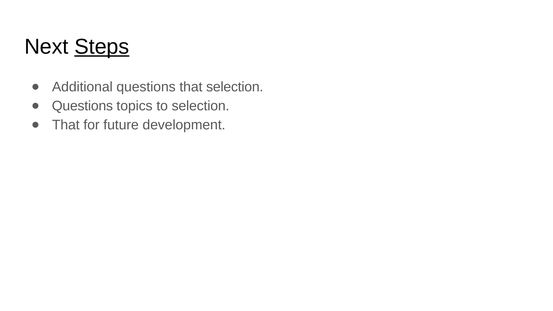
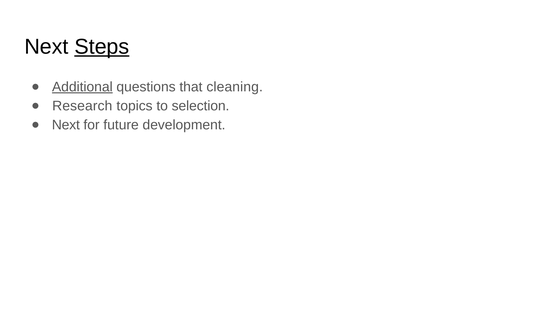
Additional underline: none -> present (82, 87)
that selection: selection -> cleaning (235, 87)
Questions: Questions -> Research (82, 106)
That: That -> Next (66, 125)
